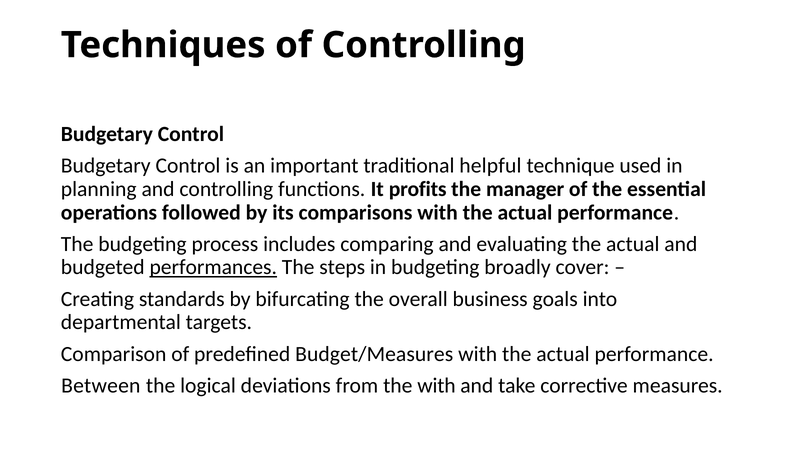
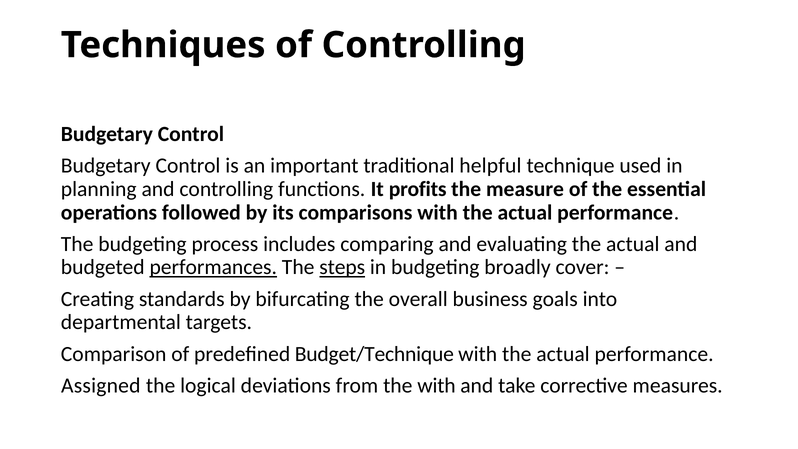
manager: manager -> measure (525, 189)
steps underline: none -> present (342, 267)
Budget/Measures: Budget/Measures -> Budget/Technique (374, 354)
Between: Between -> Assigned (101, 386)
